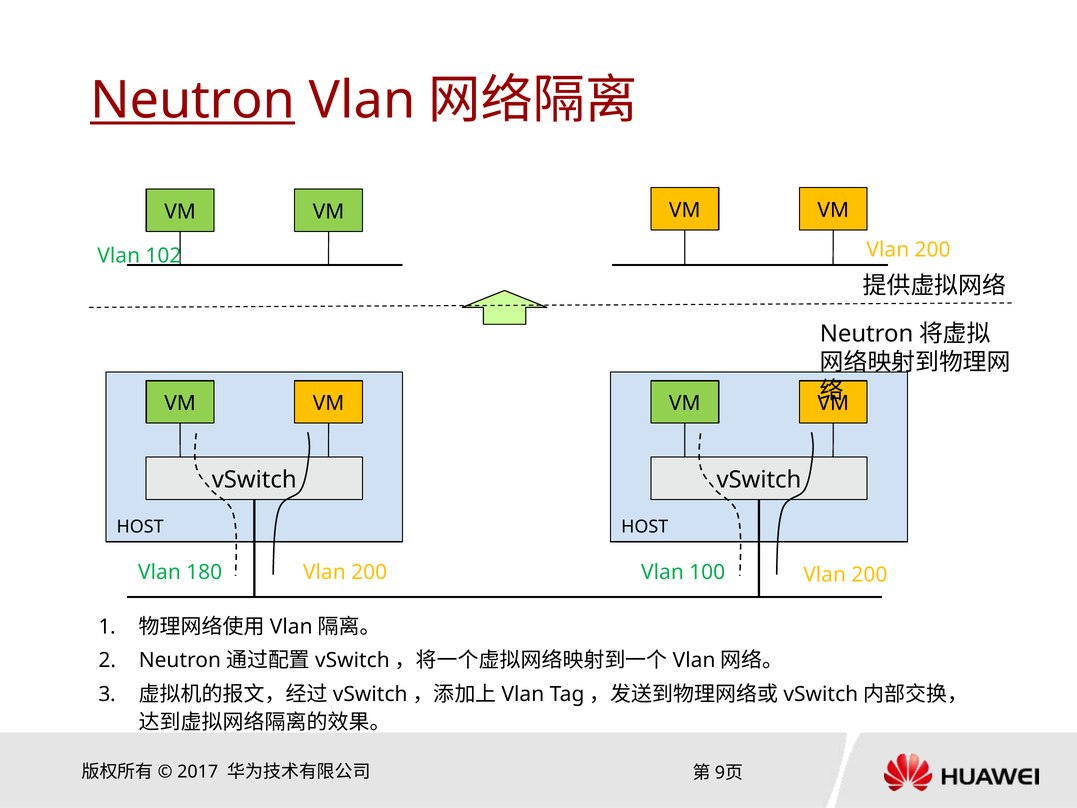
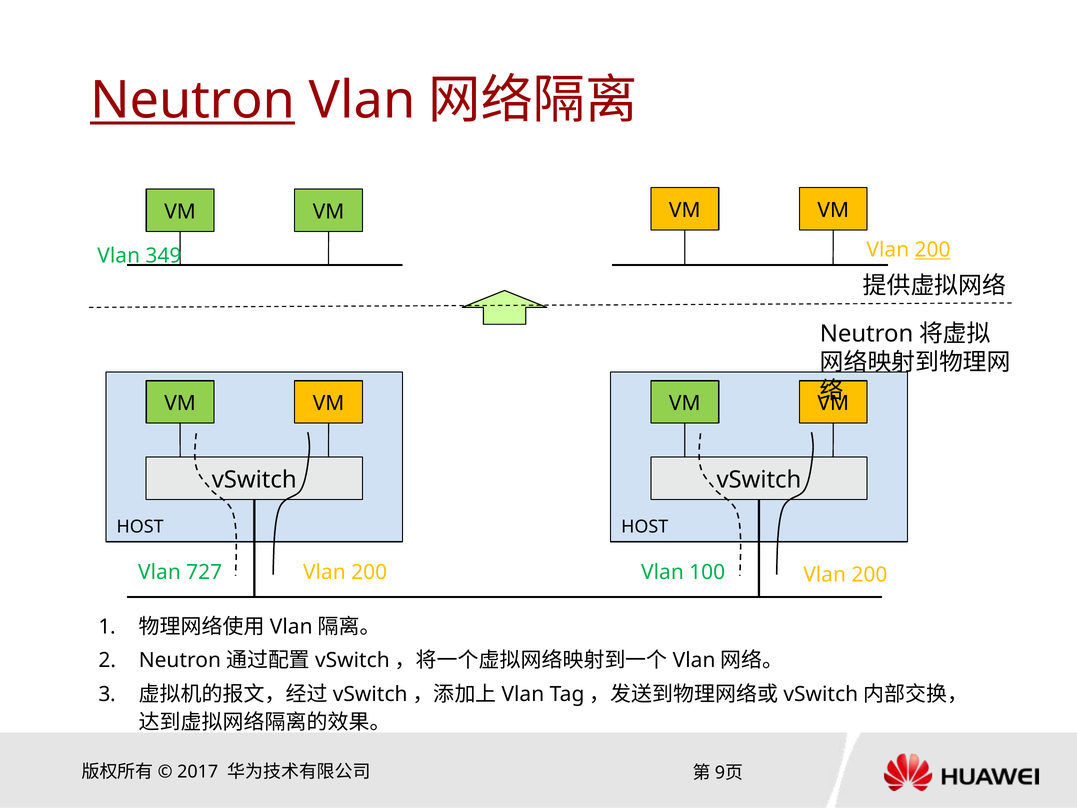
102: 102 -> 349 (163, 256)
200 underline: none -> present (933, 250)
180: 180 -> 727 (204, 572)
